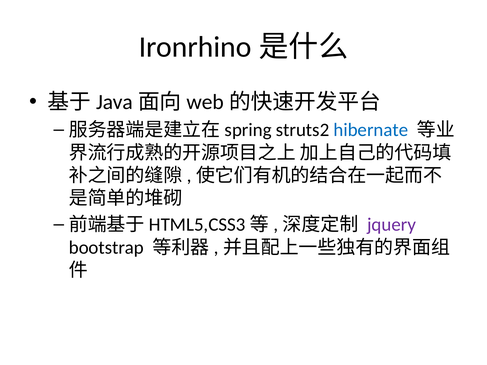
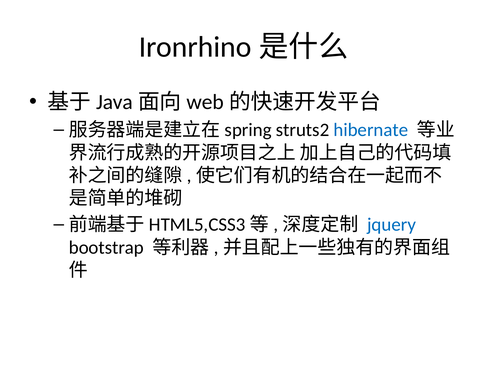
jquery colour: purple -> blue (392, 225)
